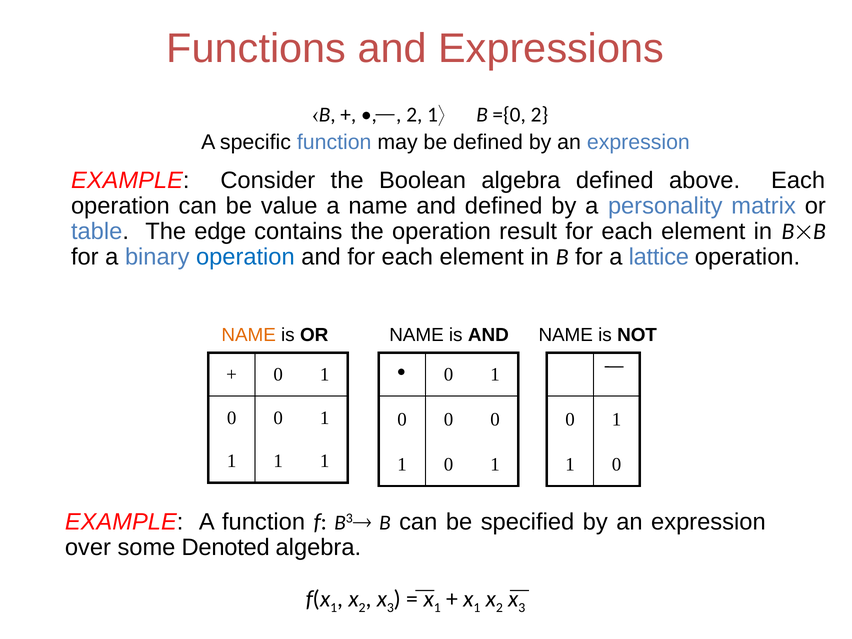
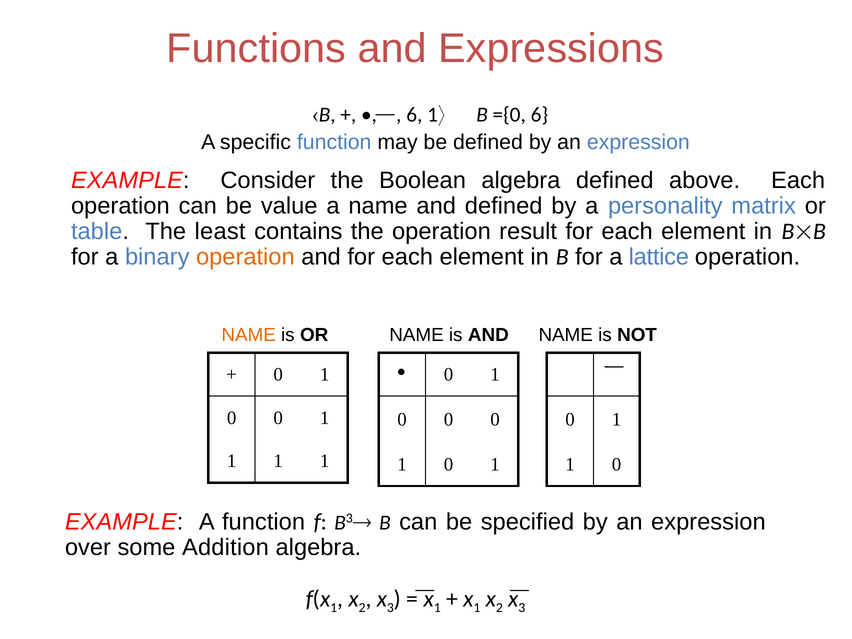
2: 2 -> 6 (414, 115)
={0 2: 2 -> 6 (539, 115)
edge: edge -> least (220, 231)
operation colour: blue -> orange (245, 257)
Denoted: Denoted -> Addition (225, 547)
